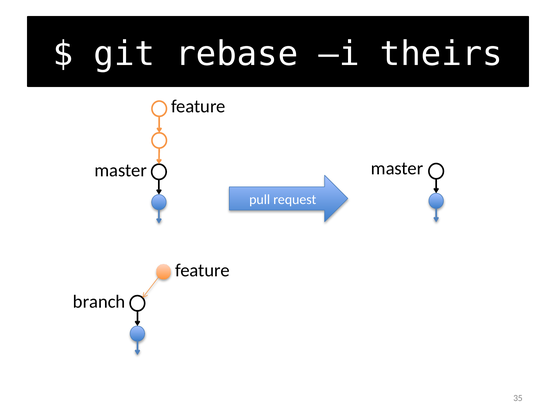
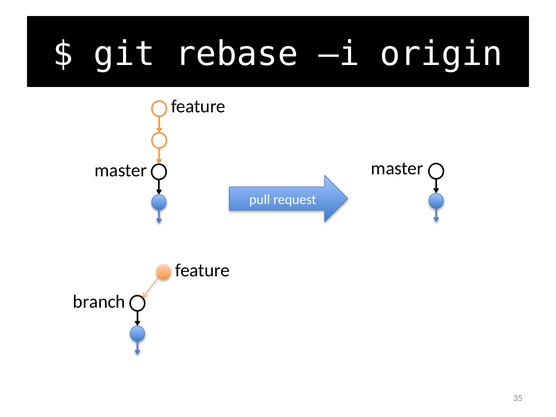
theirs: theirs -> origin (441, 54)
